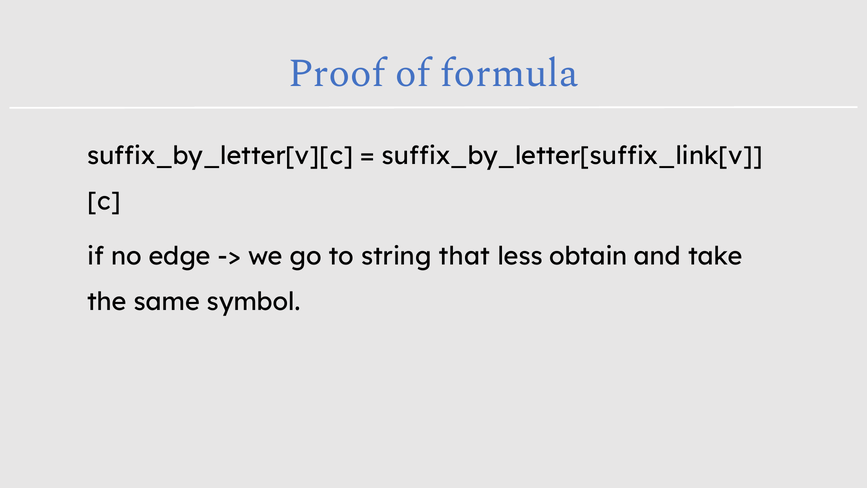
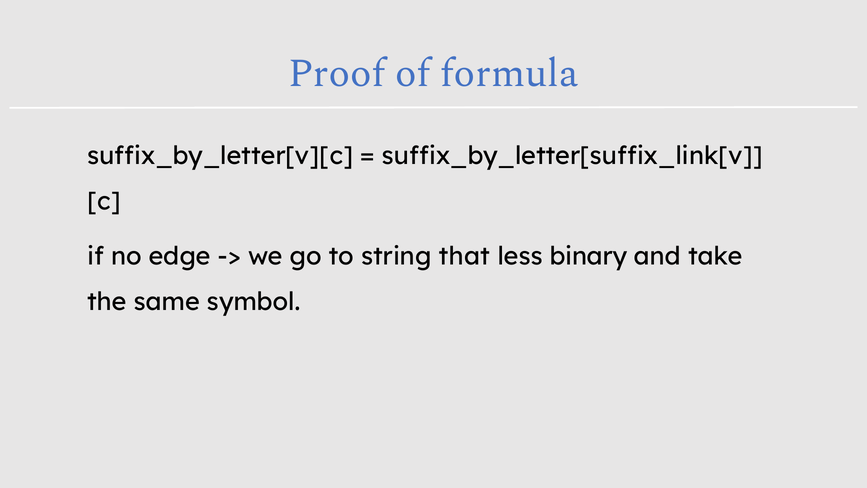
obtain: obtain -> binary (588, 256)
